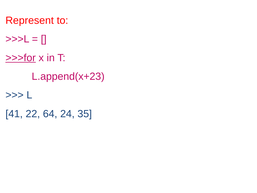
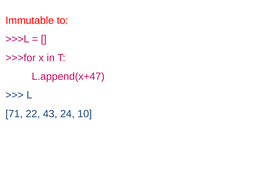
Represent: Represent -> Immutable (30, 20)
>>>for underline: present -> none (21, 58)
L.append(x+23: L.append(x+23 -> L.append(x+47 (68, 76)
41: 41 -> 71 (14, 114)
64: 64 -> 43 (50, 114)
35: 35 -> 10 (85, 114)
